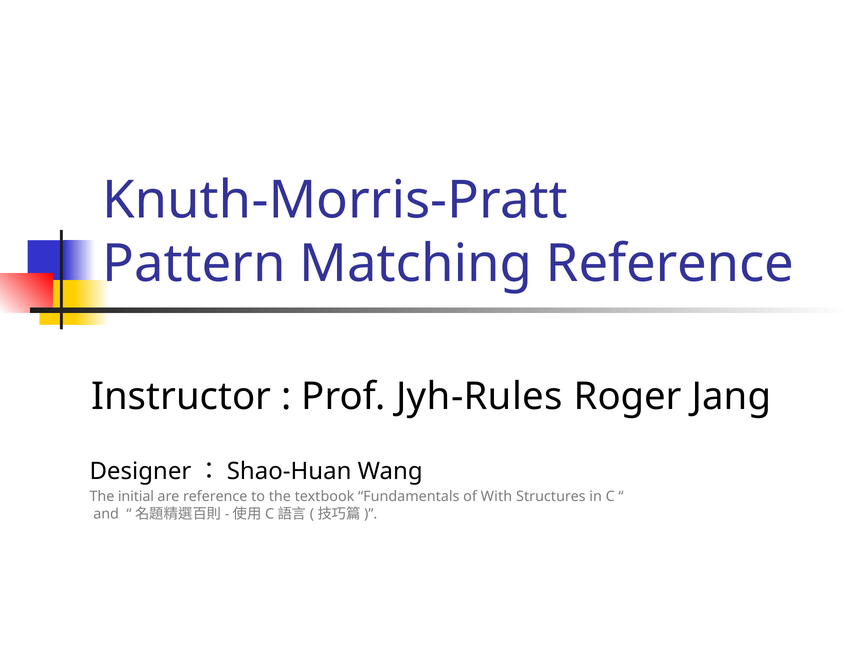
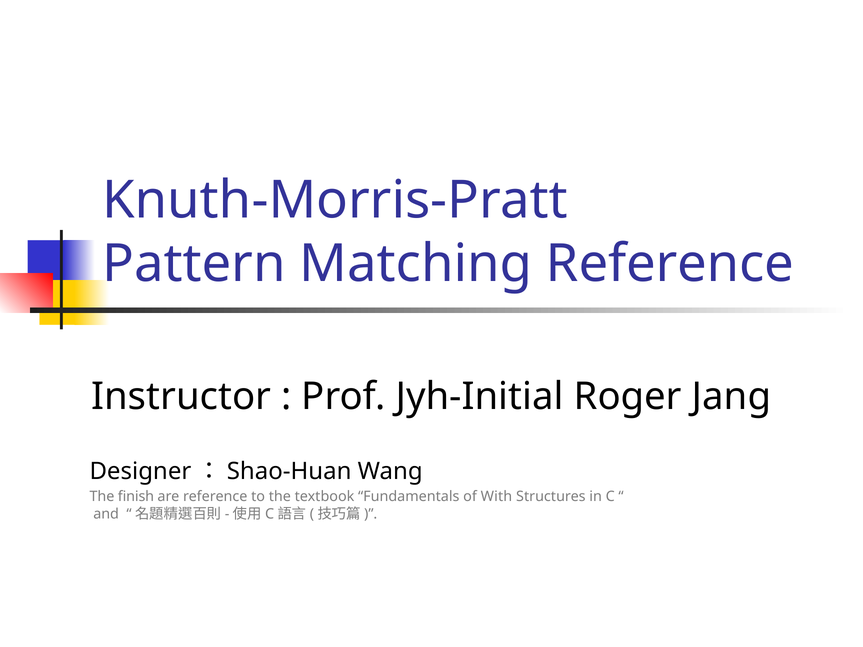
Jyh-Rules: Jyh-Rules -> Jyh-Initial (480, 397)
initial: initial -> finish (136, 497)
